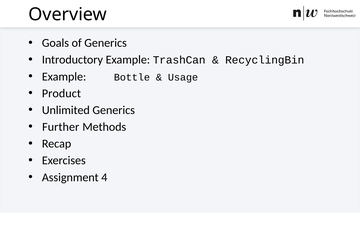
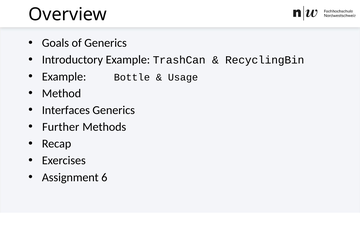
Product: Product -> Method (61, 93)
Unlimited: Unlimited -> Interfaces (66, 110)
4: 4 -> 6 (104, 177)
